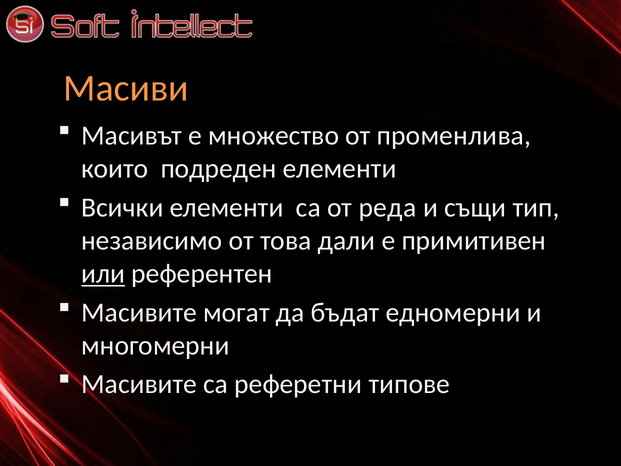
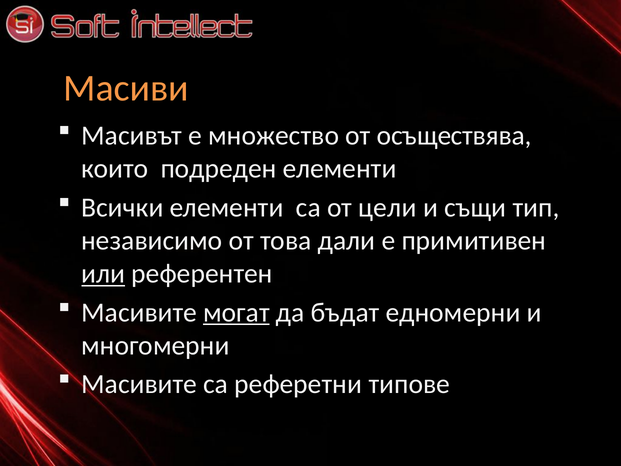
променлива: променлива -> осъществява (454, 135)
реда: реда -> цели (387, 207)
могат underline: none -> present (236, 312)
